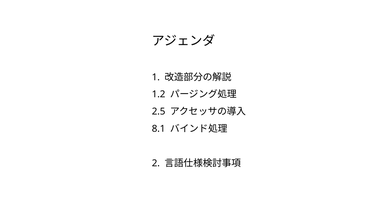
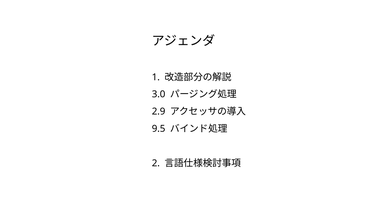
1.2: 1.2 -> 3.0 (159, 94)
2.5: 2.5 -> 2.9 (159, 111)
8.1: 8.1 -> 9.5 (159, 129)
